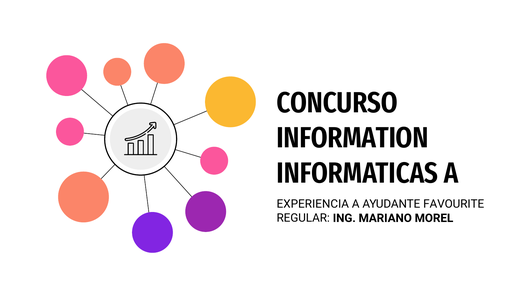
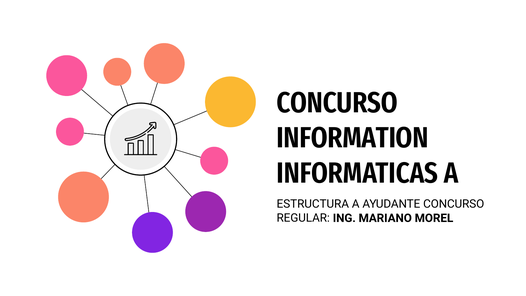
EXPERIENCIA: EXPERIENCIA -> ESTRUCTURA (313, 204)
AYUDANTE FAVOURITE: FAVOURITE -> CONCURSO (454, 204)
